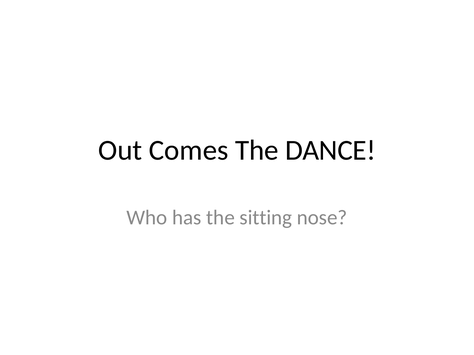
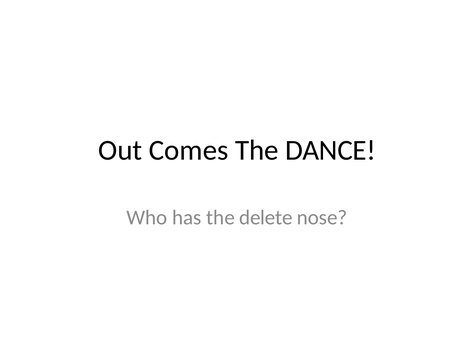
sitting: sitting -> delete (266, 218)
